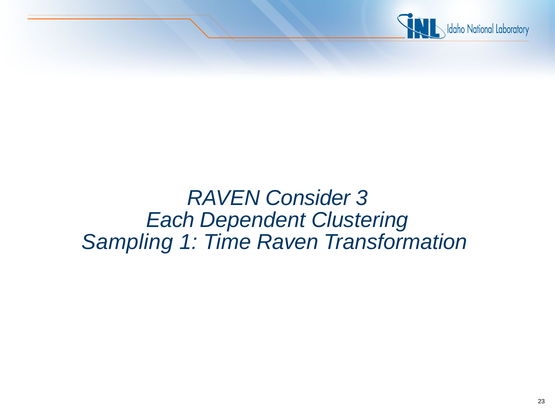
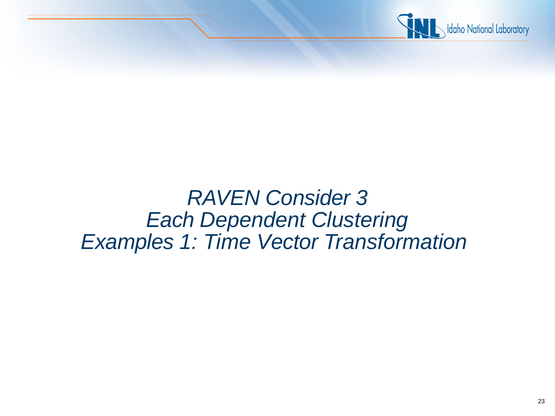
Sampling: Sampling -> Examples (127, 242)
Time Raven: Raven -> Vector (288, 242)
